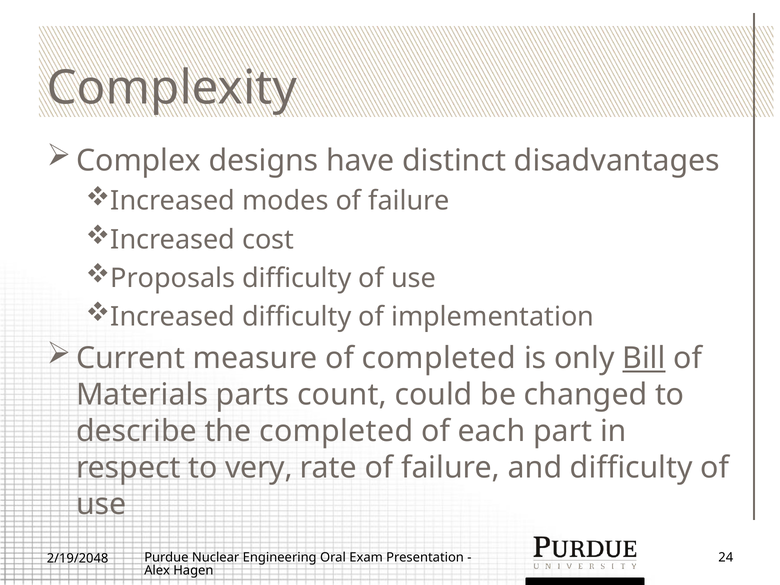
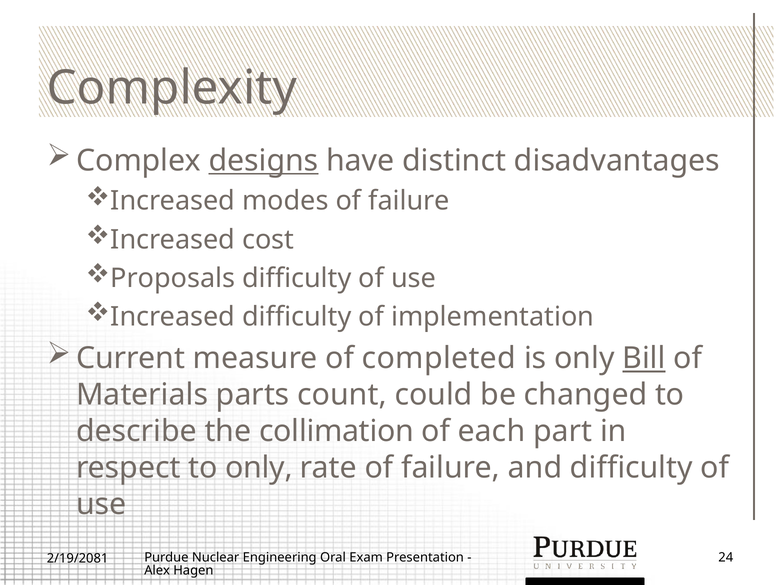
designs underline: none -> present (264, 161)
the completed: completed -> collimation (337, 431)
to very: very -> only (259, 468)
2/19/2048: 2/19/2048 -> 2/19/2081 (78, 559)
